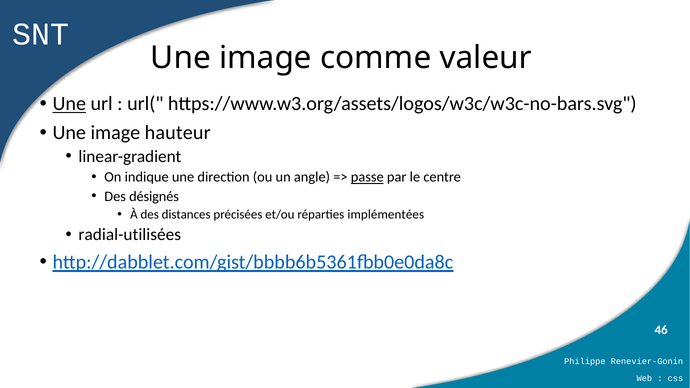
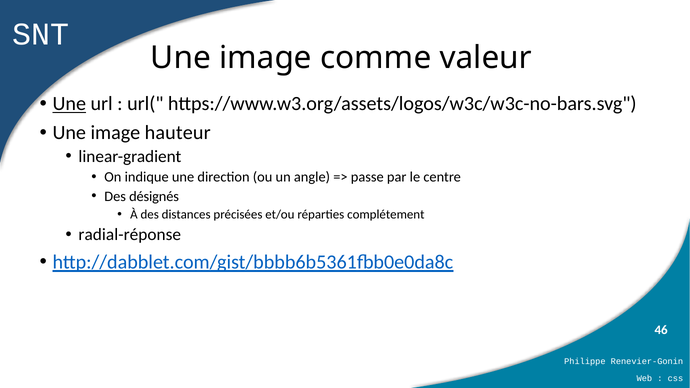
passe underline: present -> none (367, 177)
implémentées: implémentées -> complétement (386, 215)
radial-utilisées: radial-utilisées -> radial-réponse (130, 235)
